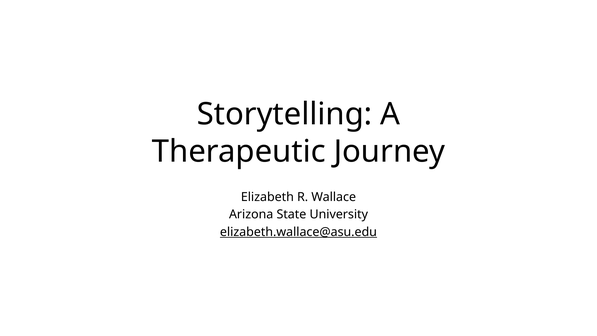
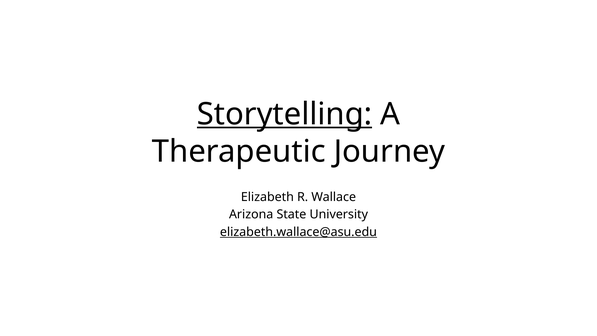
Storytelling underline: none -> present (284, 114)
